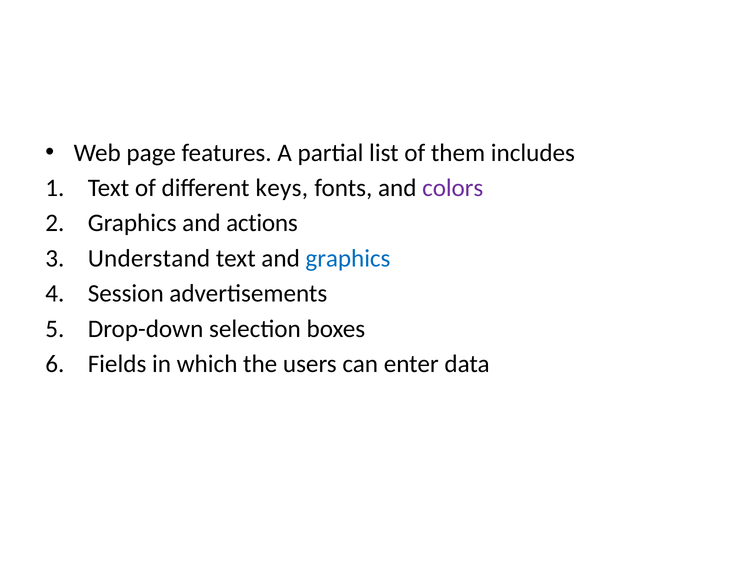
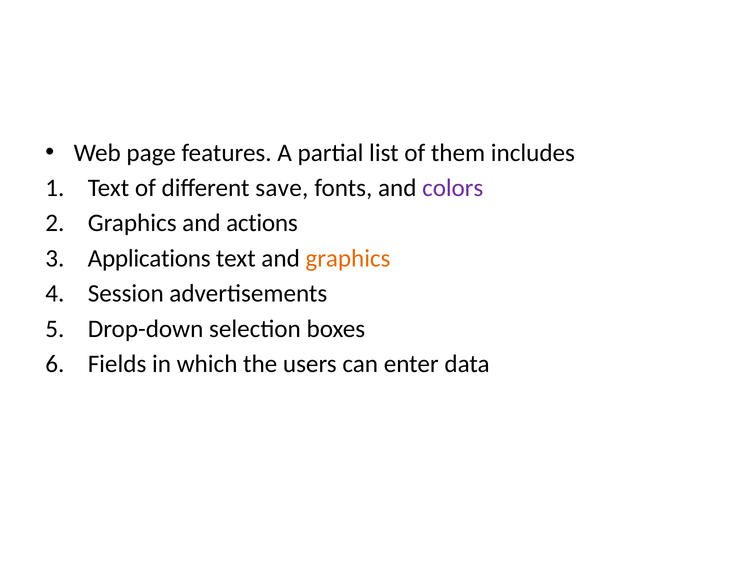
keys: keys -> save (282, 188)
Understand: Understand -> Applications (149, 258)
graphics colour: blue -> orange (348, 258)
